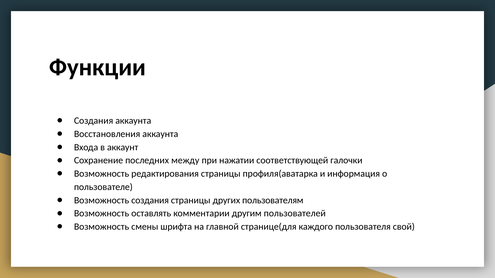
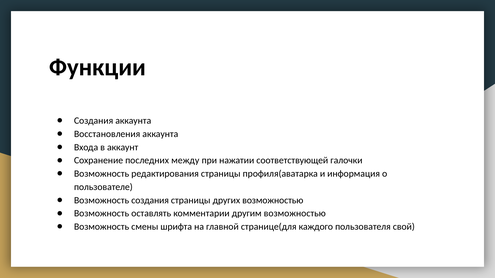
других пользователям: пользователям -> возможностью (273, 201)
другим пользователей: пользователей -> возможностью (295, 214)
